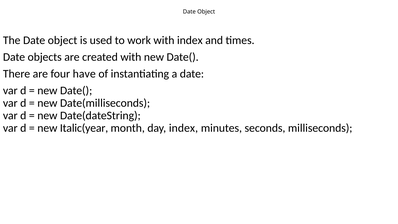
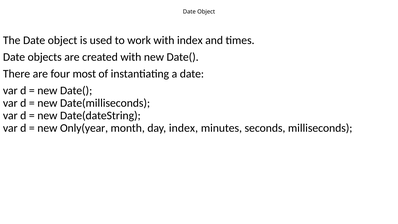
have: have -> most (84, 74)
Italic(year: Italic(year -> Only(year (84, 128)
